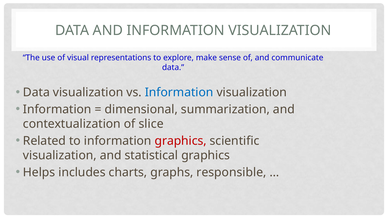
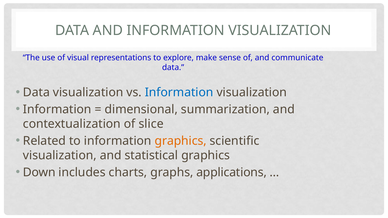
graphics colour: red -> orange (181, 141)
Helps: Helps -> Down (39, 173)
responsible: responsible -> applications (232, 173)
